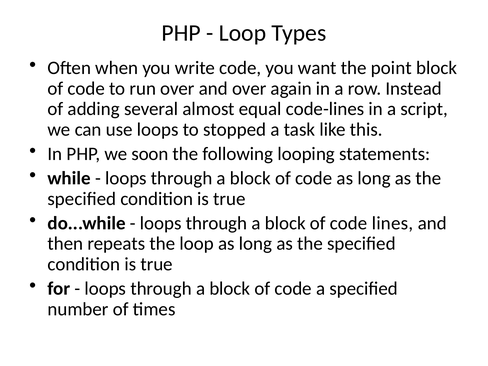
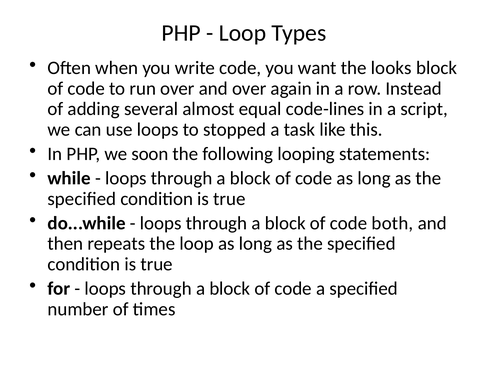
point: point -> looks (391, 68)
lines: lines -> both (392, 223)
